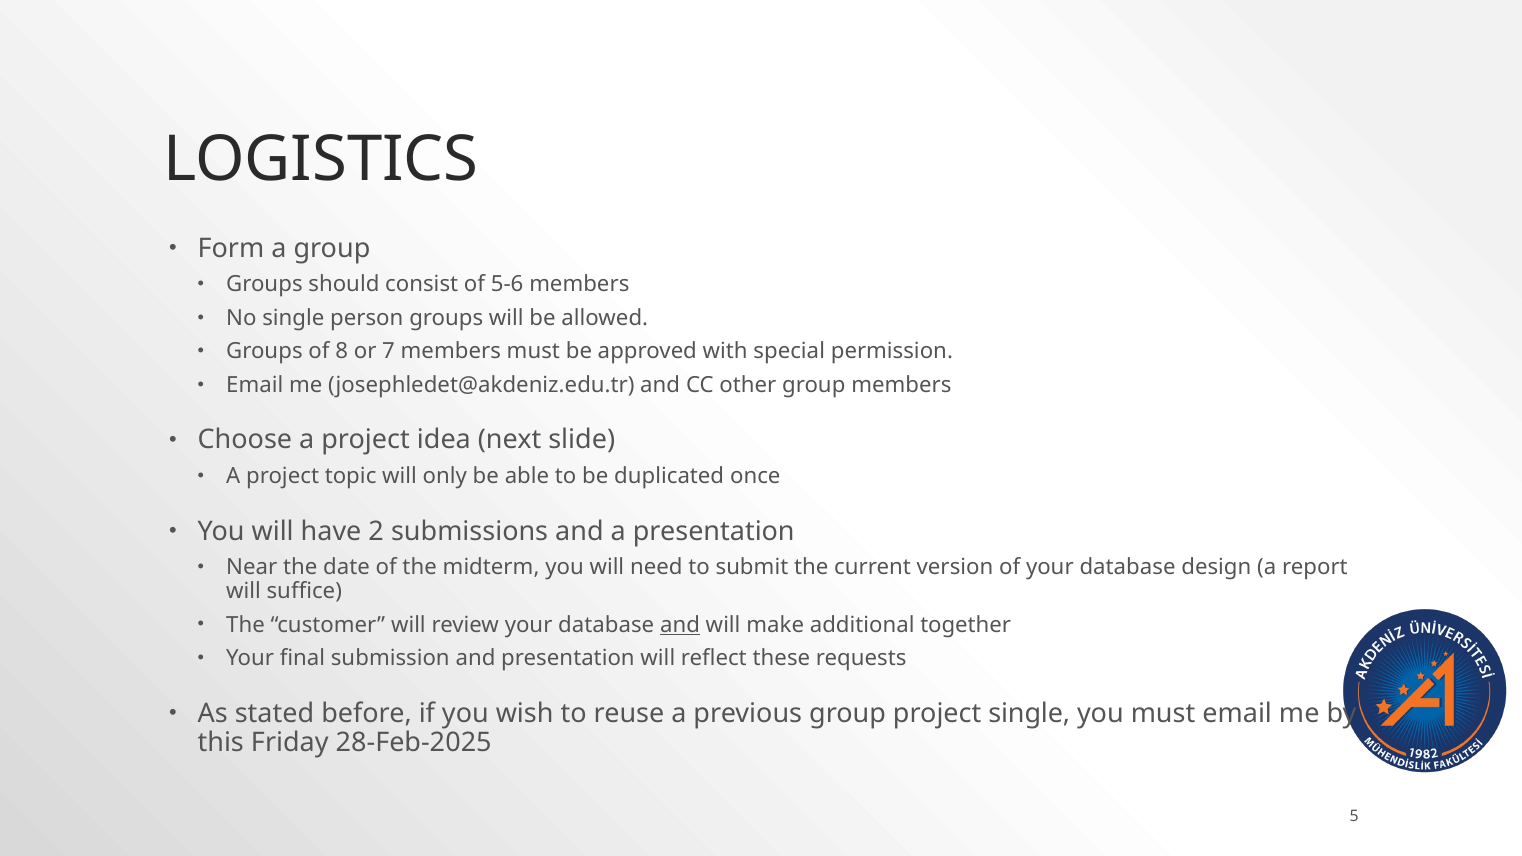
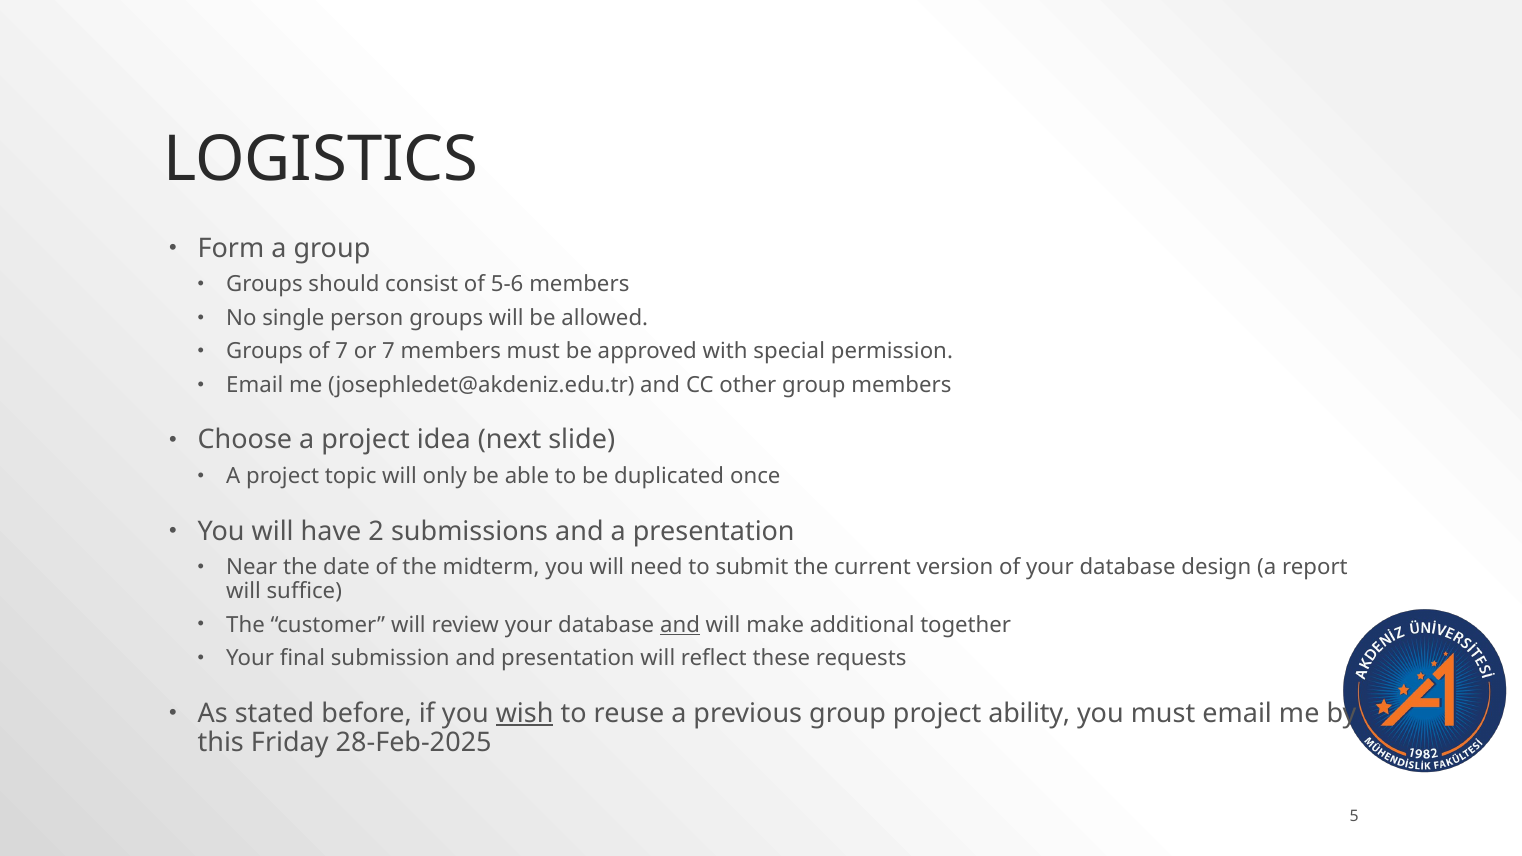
of 8: 8 -> 7 (342, 352)
wish underline: none -> present (525, 714)
project single: single -> ability (1029, 714)
